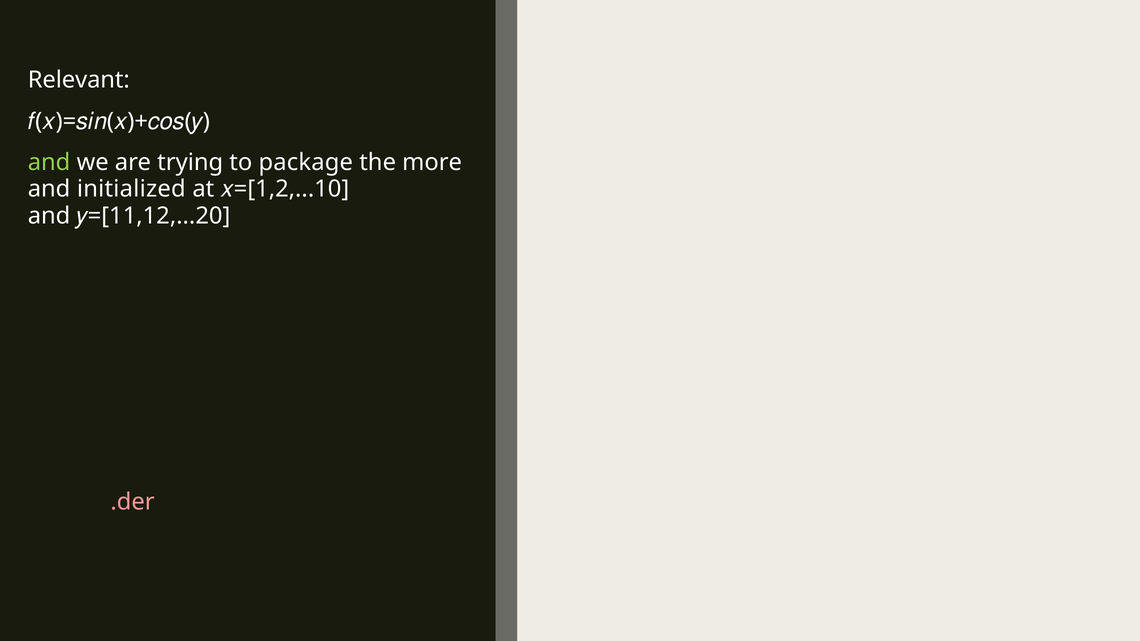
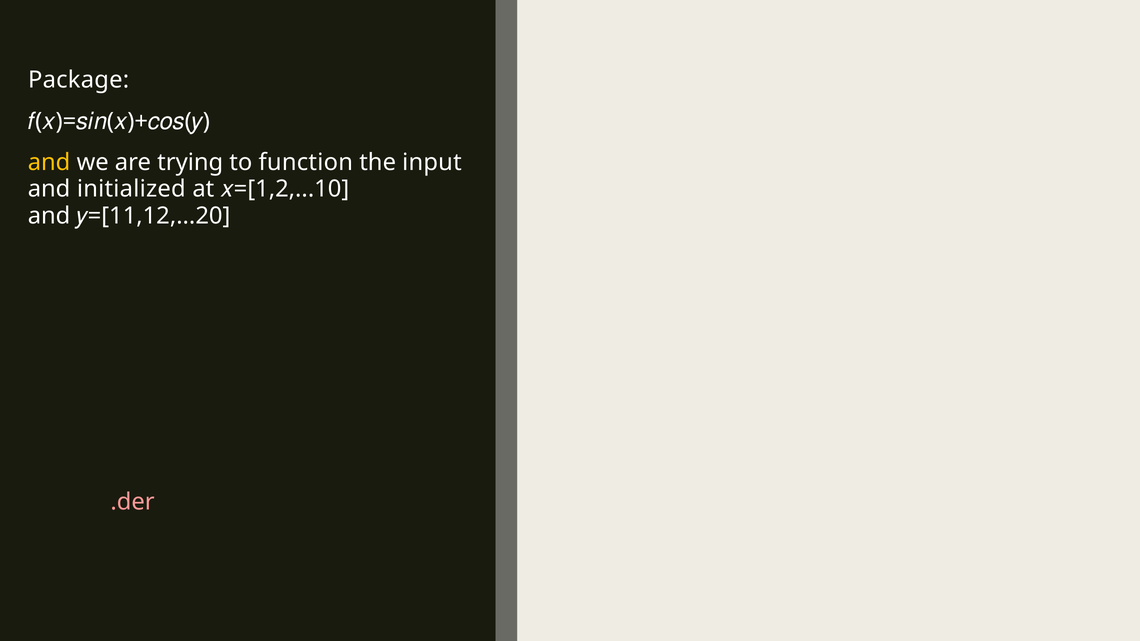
Relevant: Relevant -> Package (79, 80)
and colour: light green -> yellow (49, 162)
to package: package -> function (306, 162)
more: more -> input (432, 162)
